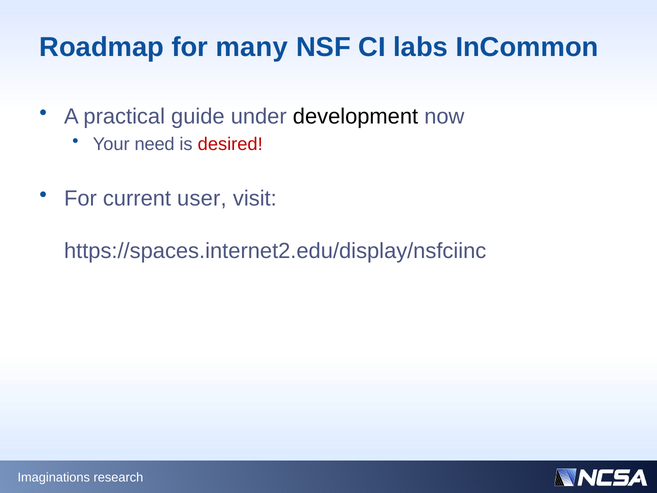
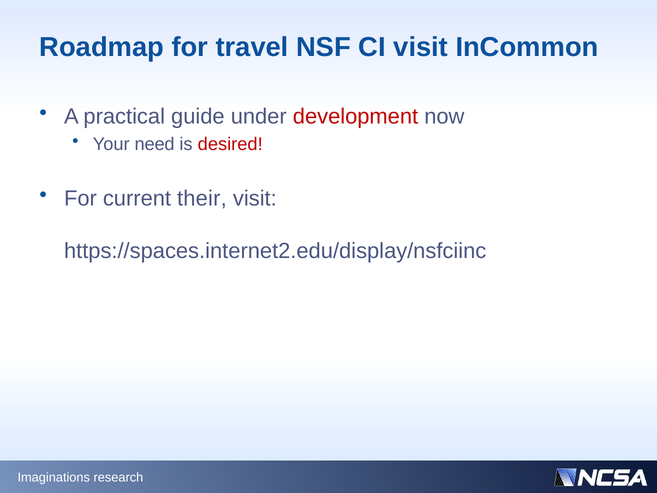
many: many -> travel (252, 47)
CI labs: labs -> visit (421, 47)
development colour: black -> red (355, 117)
user: user -> their (202, 198)
